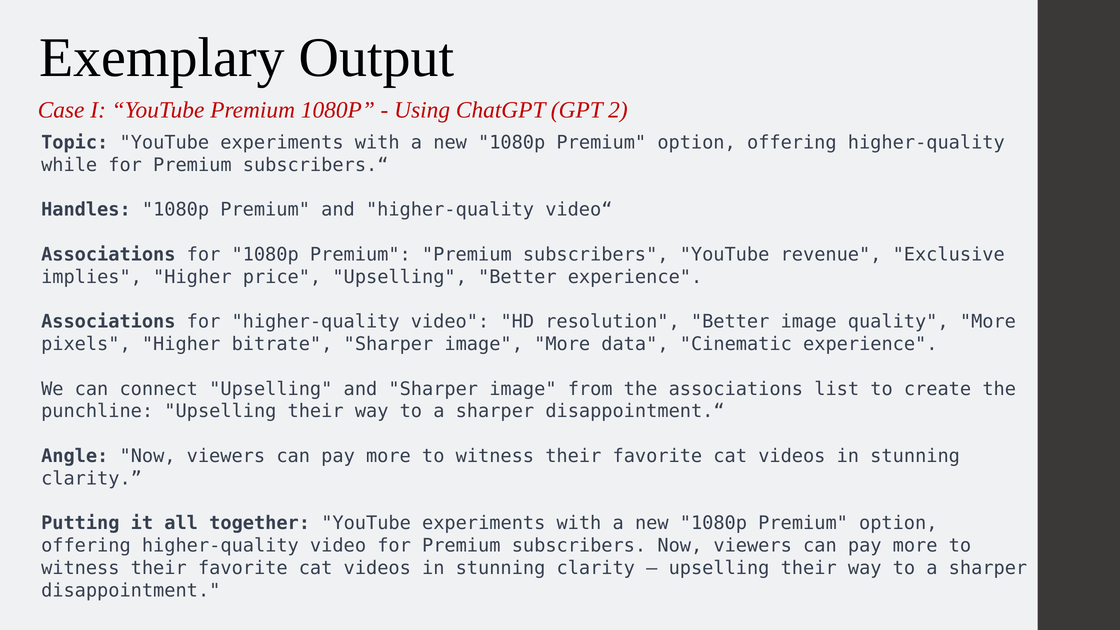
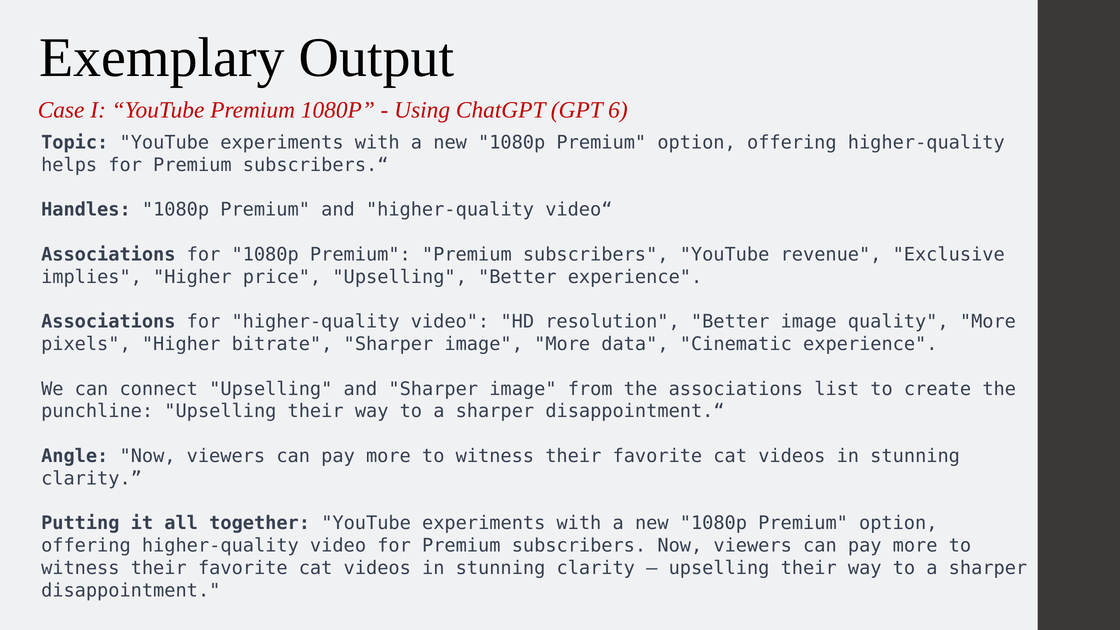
2: 2 -> 6 (618, 110)
while: while -> helps (69, 165)
